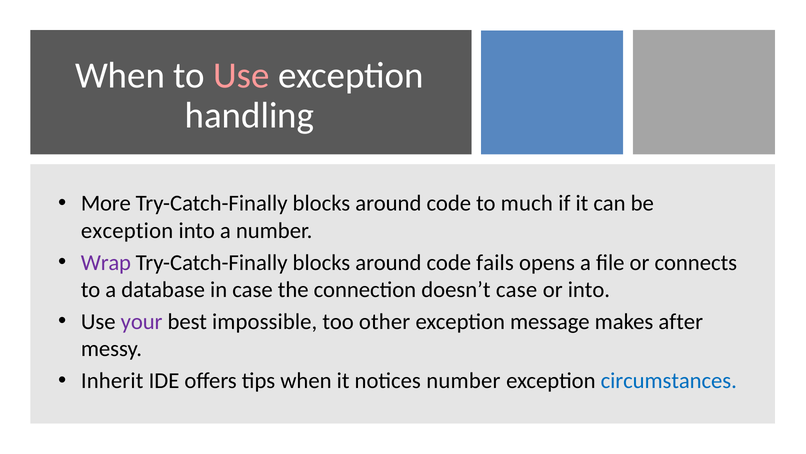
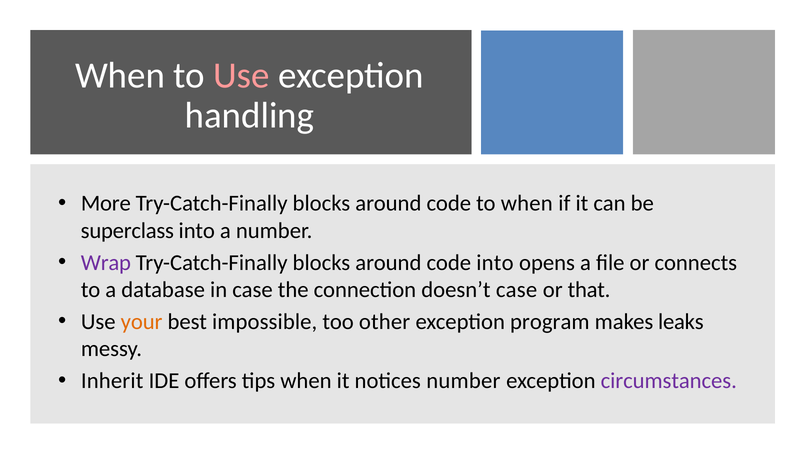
to much: much -> when (527, 203)
exception: exception -> superclass (127, 230)
code fails: fails -> into (495, 262)
or into: into -> that (589, 289)
your colour: purple -> orange (142, 321)
message: message -> program (550, 321)
after: after -> leaks (681, 321)
circumstances colour: blue -> purple (669, 380)
